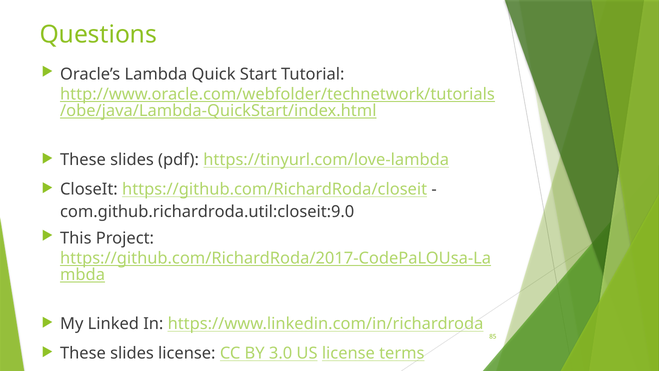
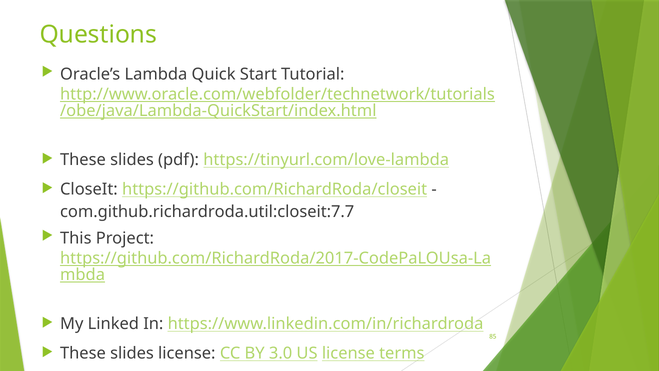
com.github.richardroda.util:closeit:9.0: com.github.richardroda.util:closeit:9.0 -> com.github.richardroda.util:closeit:7.7 (207, 212)
